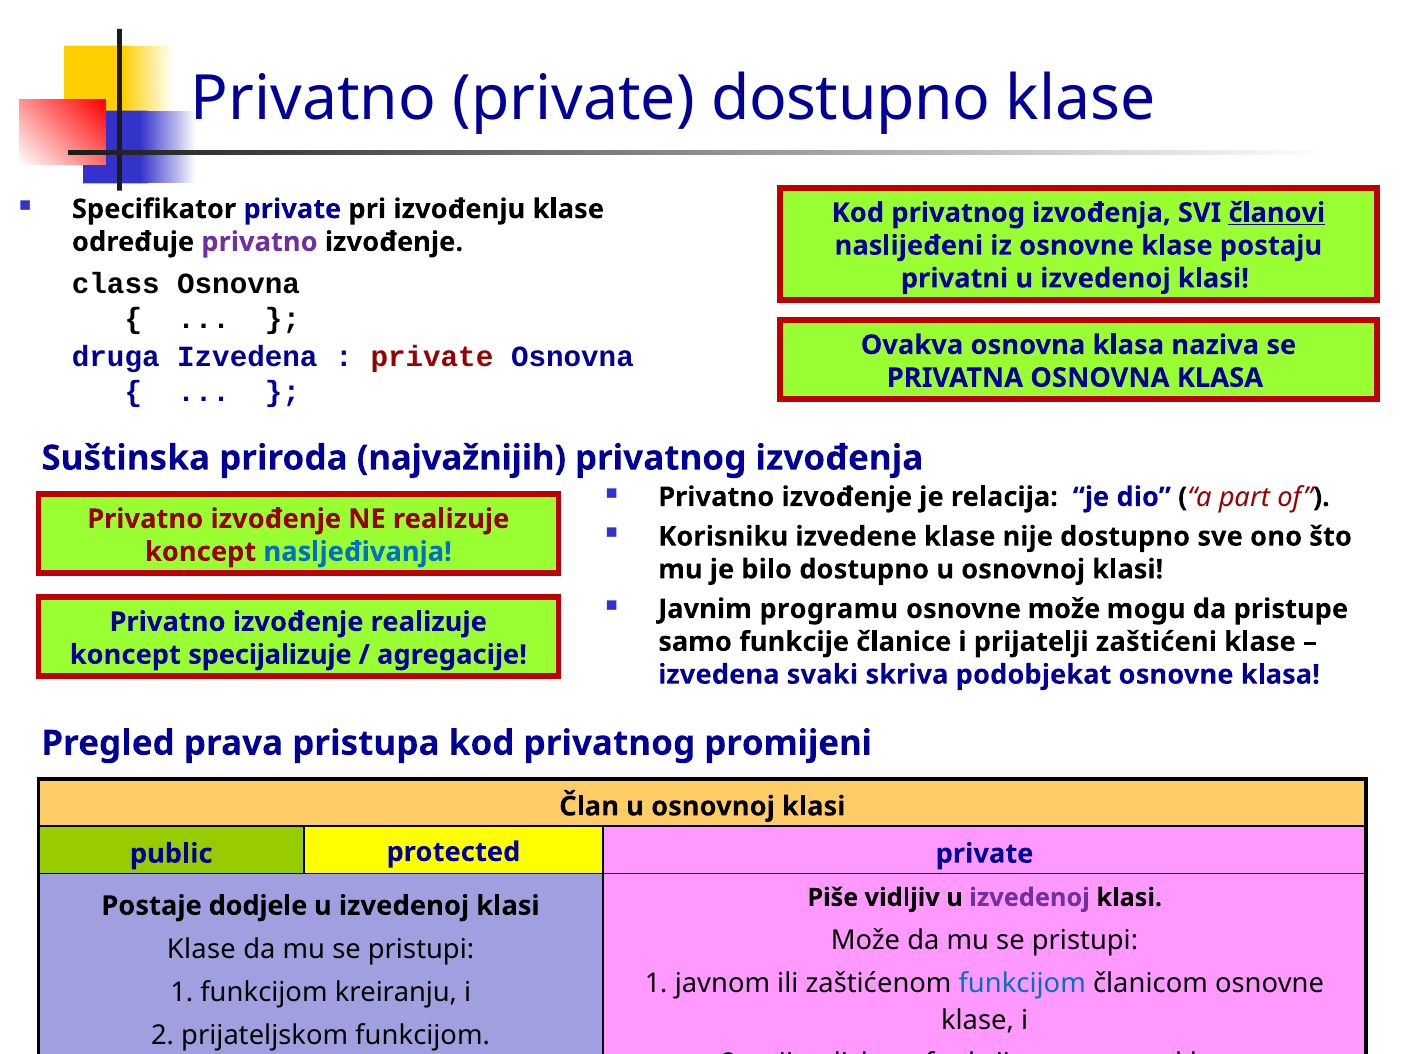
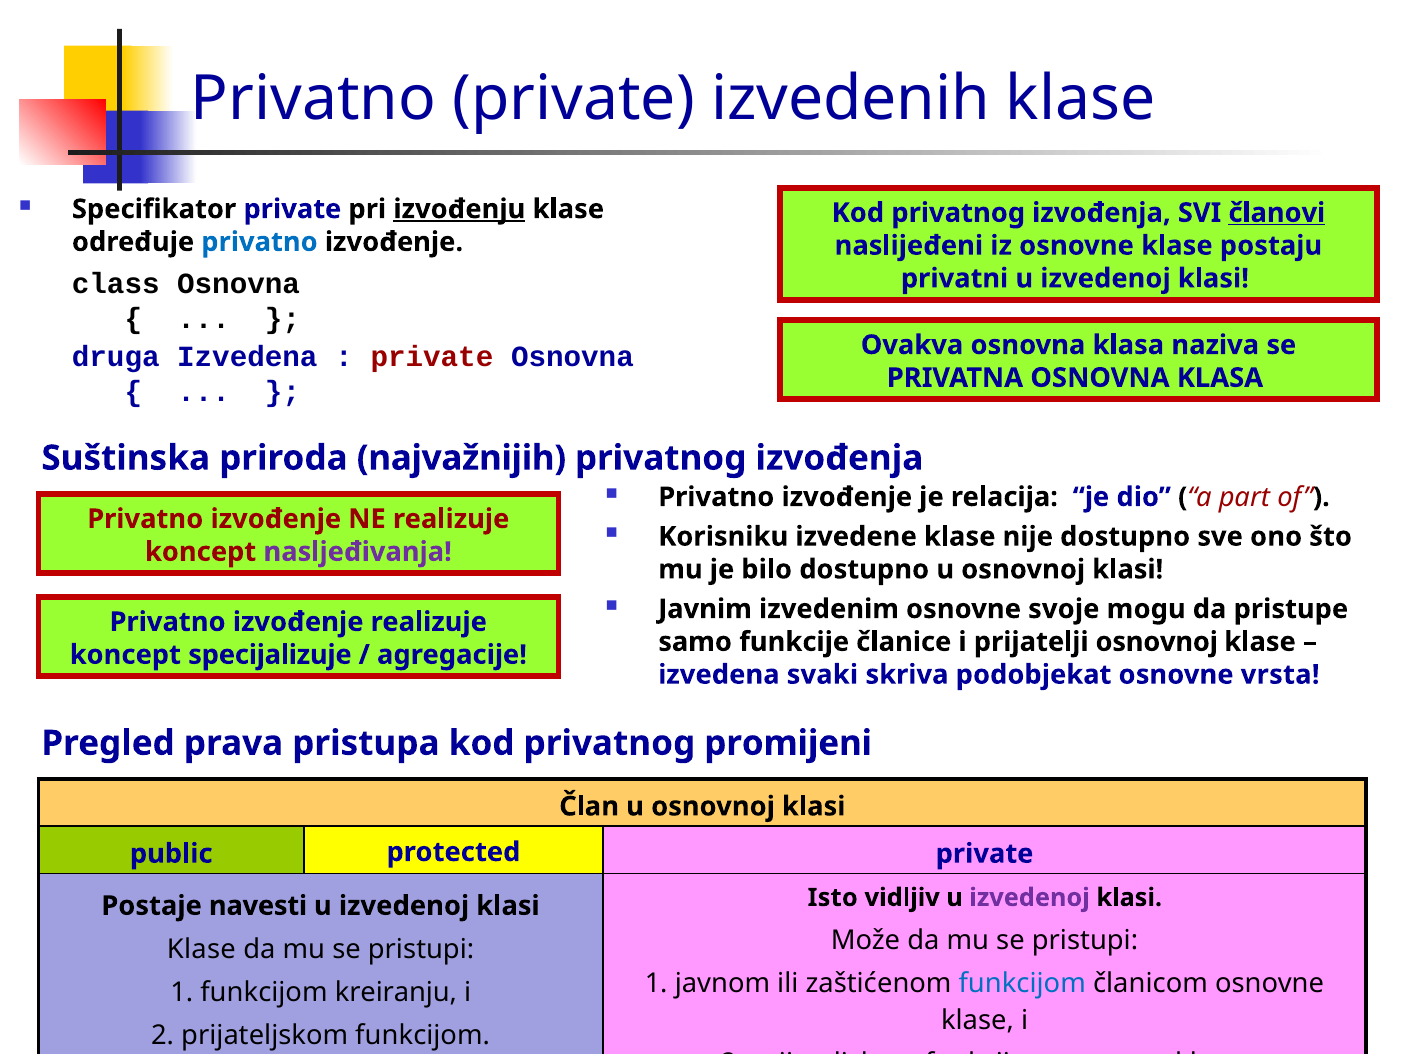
private dostupno: dostupno -> izvedenih (850, 99)
izvođenju underline: none -> present (459, 209)
privatno colour: purple -> blue (259, 242)
nasljeđivanja colour: blue -> purple (358, 552)
programu: programu -> izvedenim (829, 609)
osnovne može: može -> svoje (1064, 609)
prijatelji zaštićeni: zaštićeni -> osnovnoj (1157, 642)
osnovne klasa: klasa -> vrsta (1280, 675)
Piše: Piše -> Isto (833, 897)
dodjele: dodjele -> navesti (258, 906)
